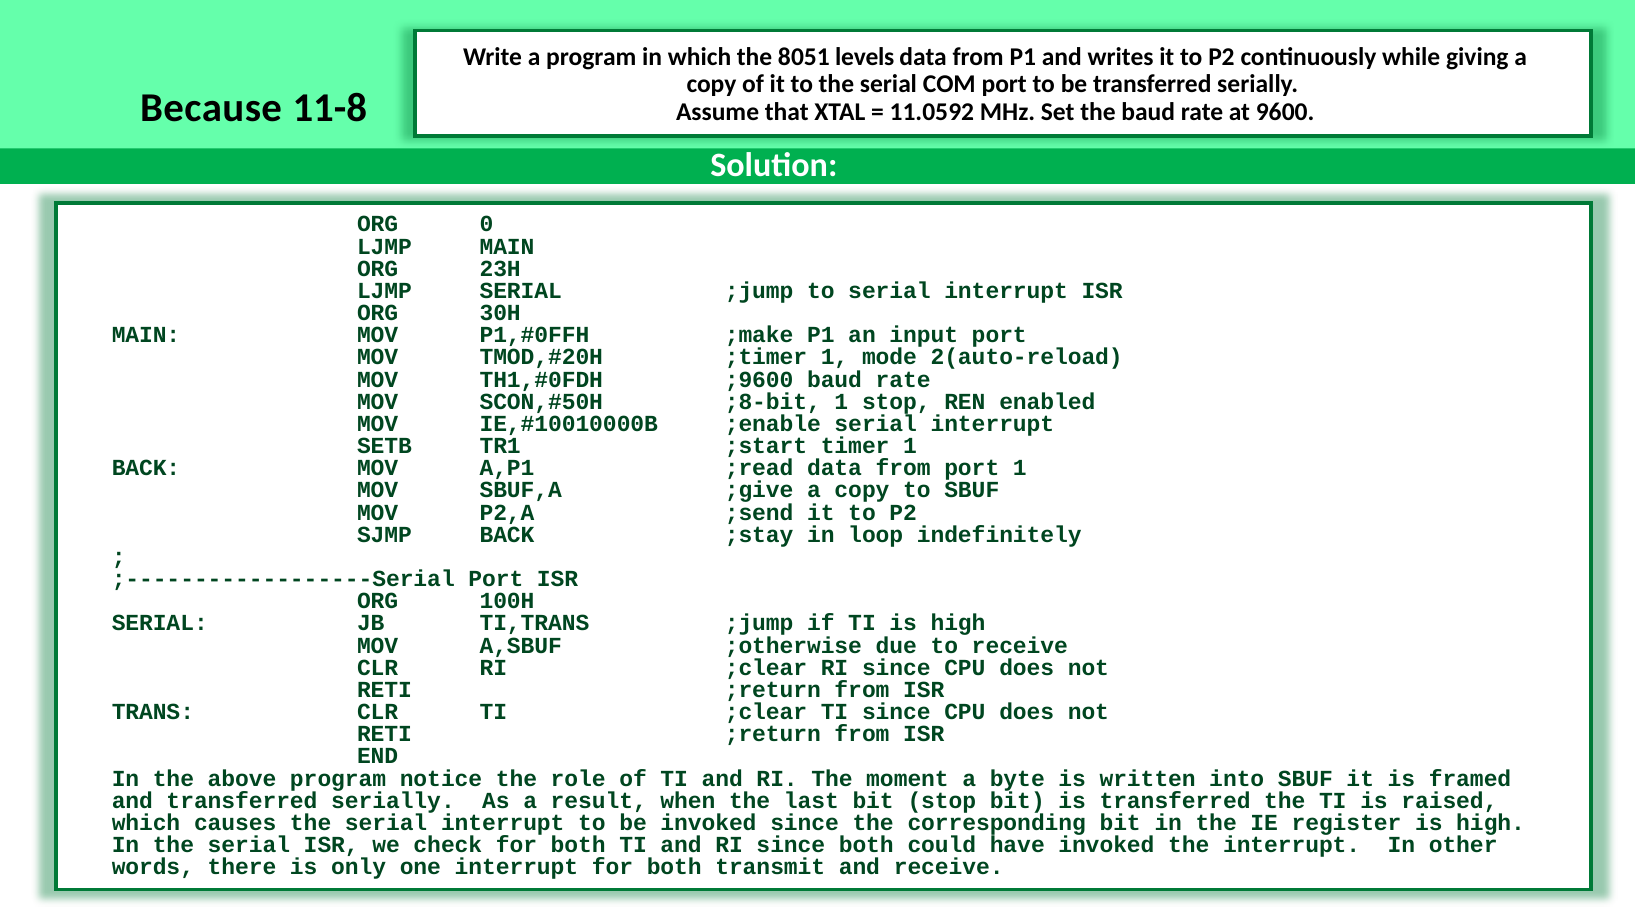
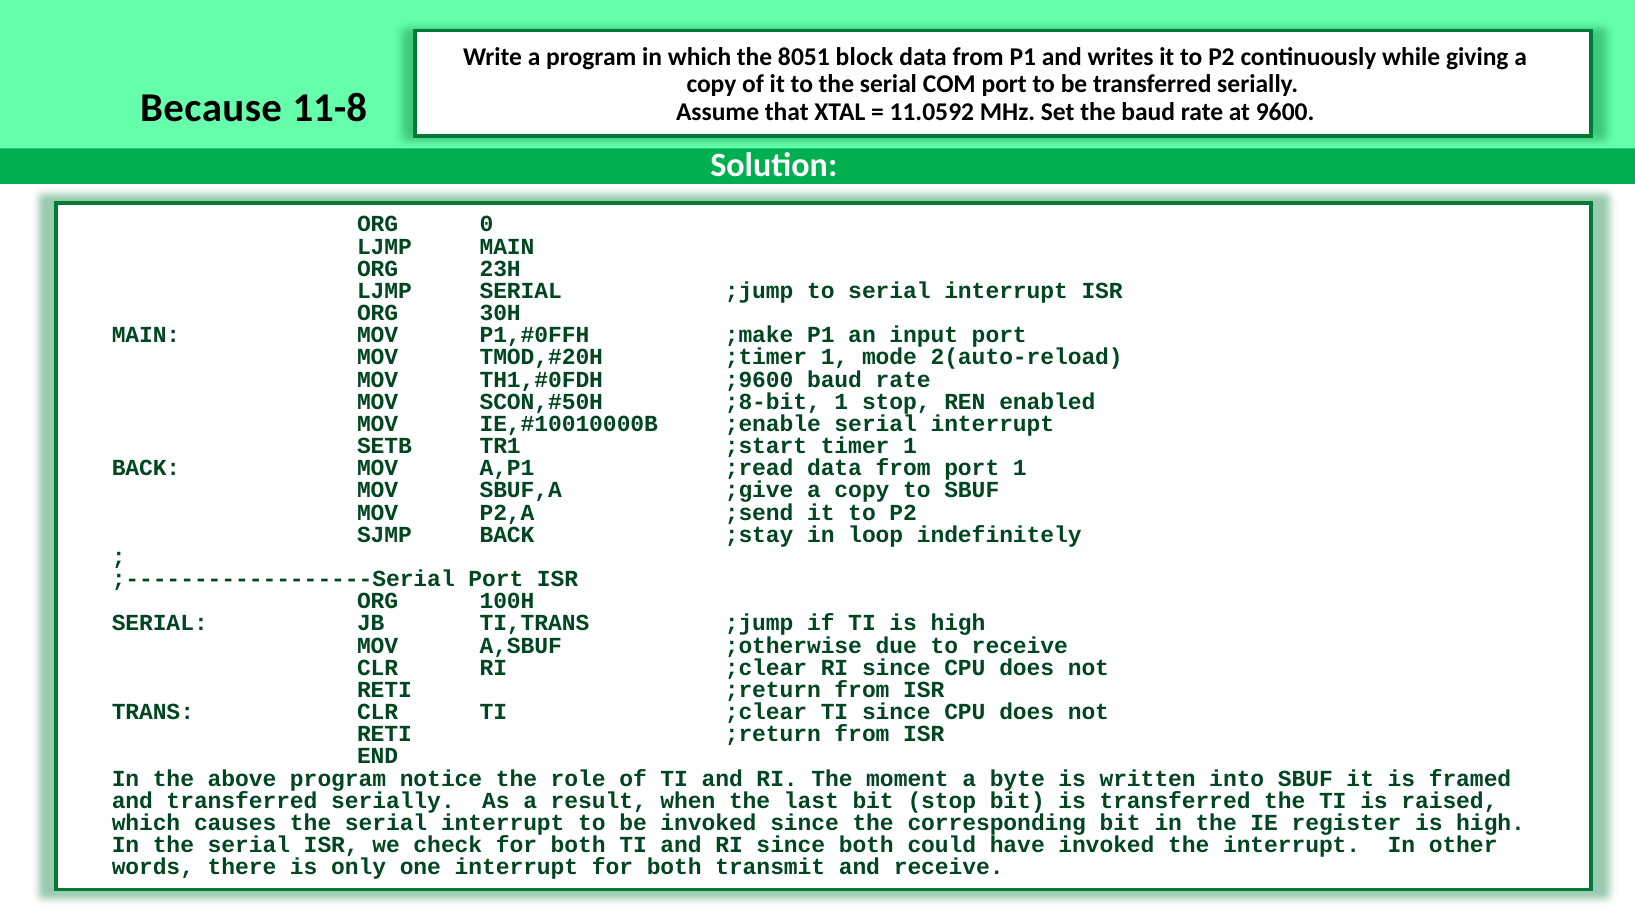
levels: levels -> block (865, 57)
